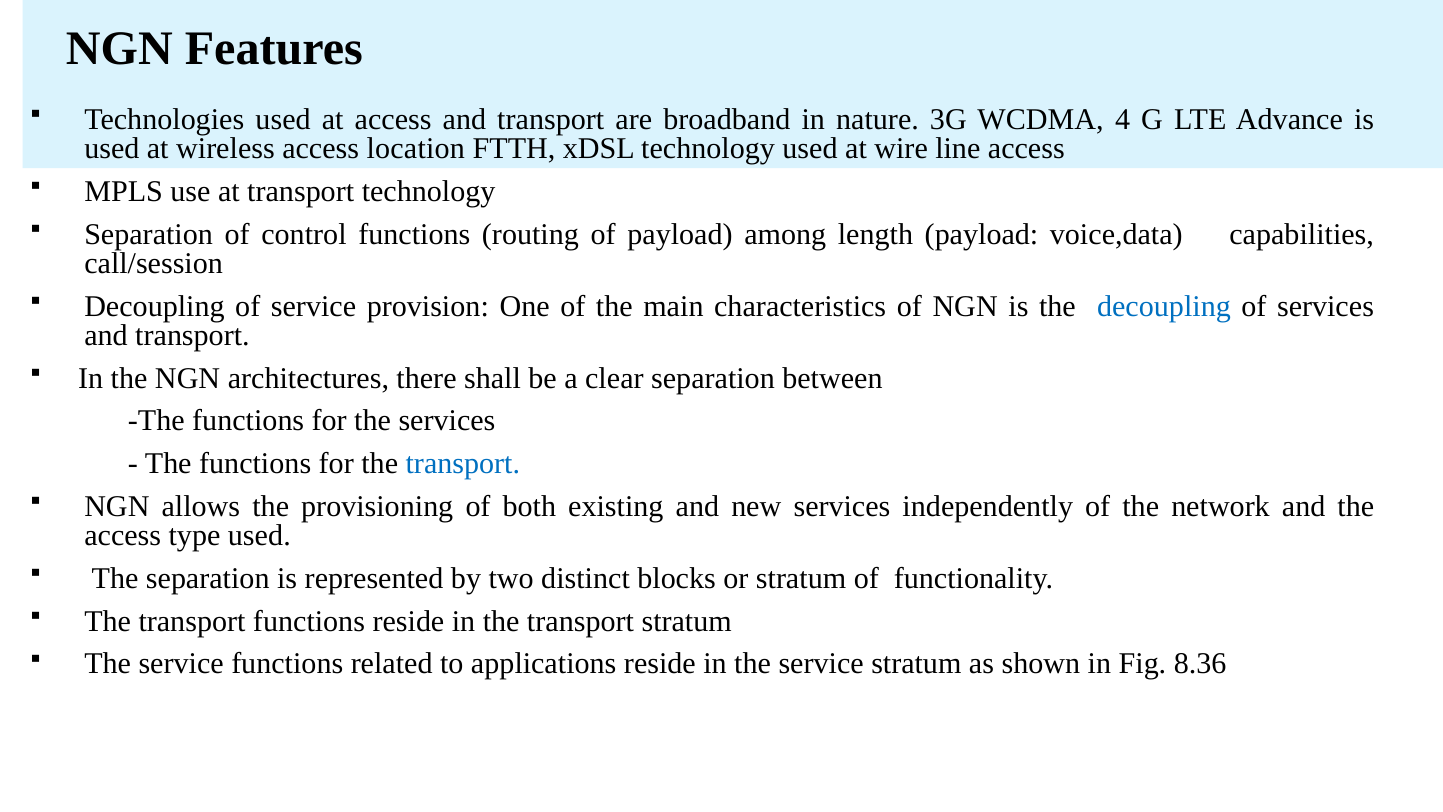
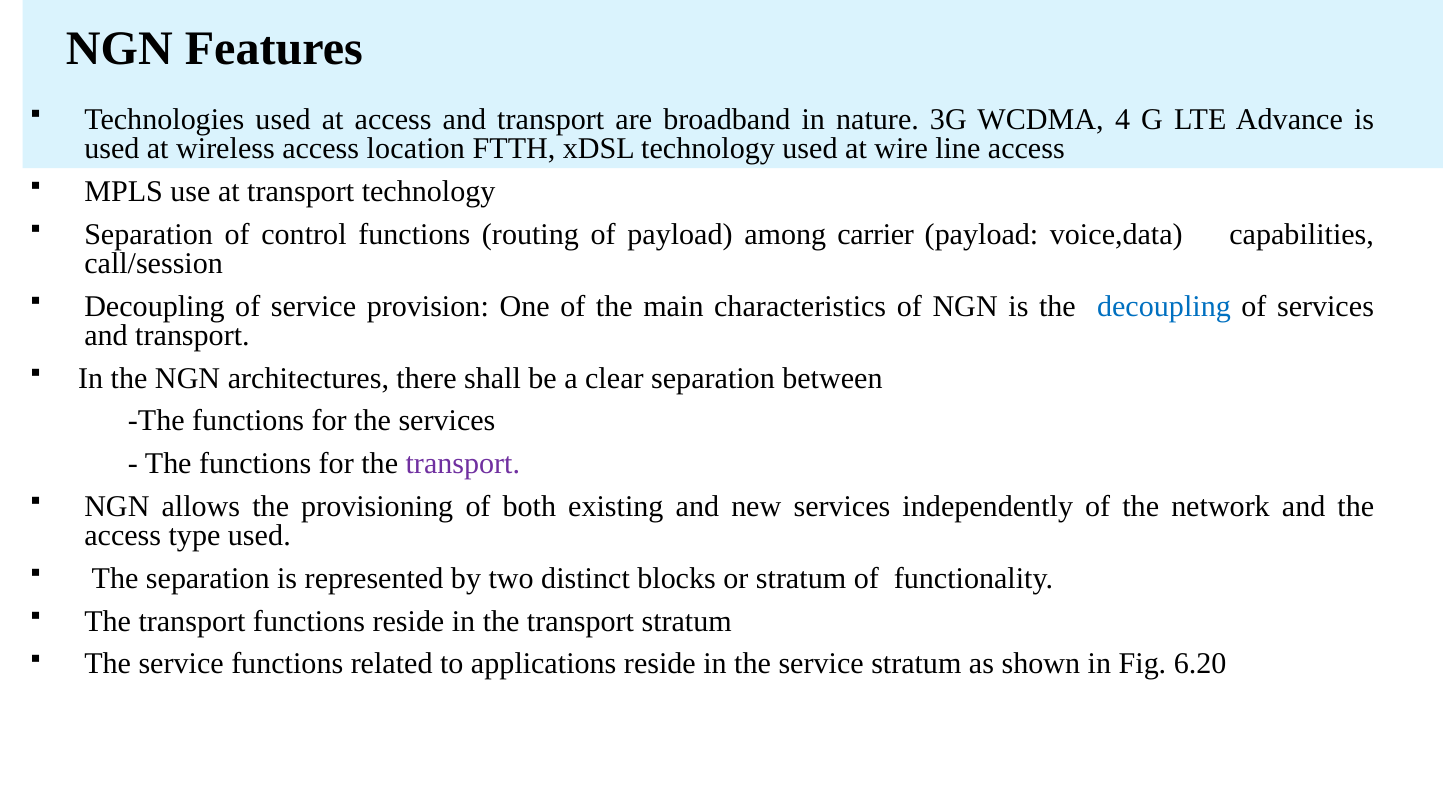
length: length -> carrier (876, 234)
transport colour: blue -> purple (463, 463)
8.36: 8.36 -> 6.20 (1200, 664)
